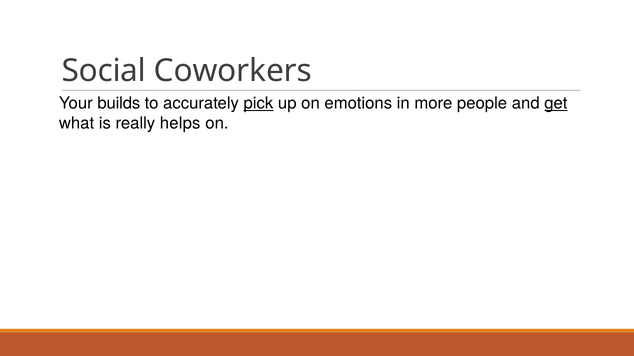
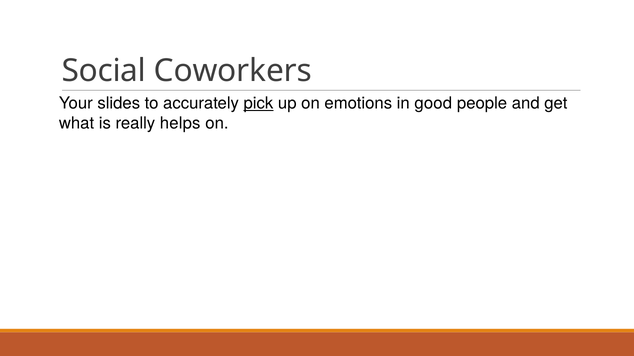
builds: builds -> slides (119, 104)
more: more -> good (433, 104)
get underline: present -> none (556, 104)
